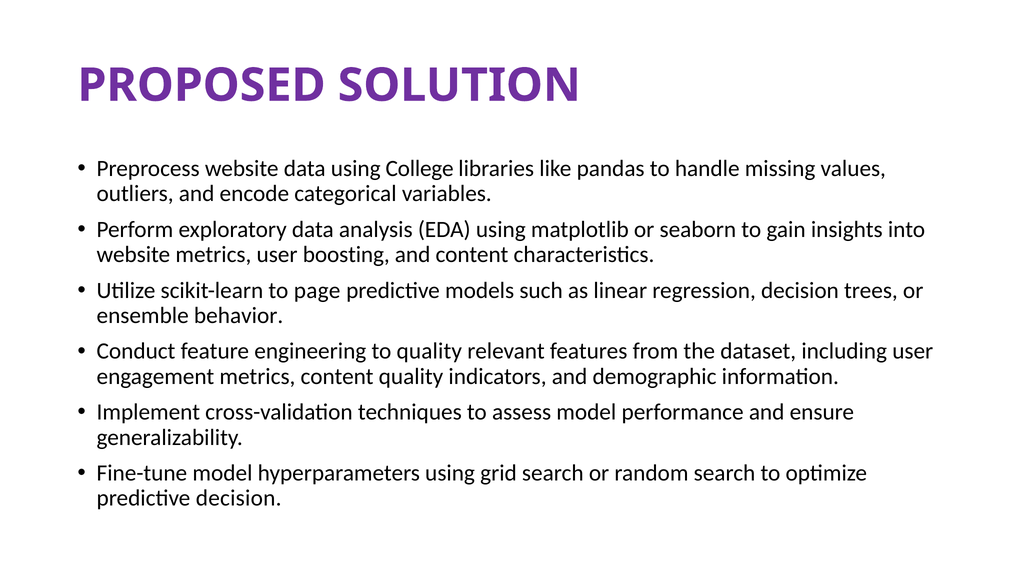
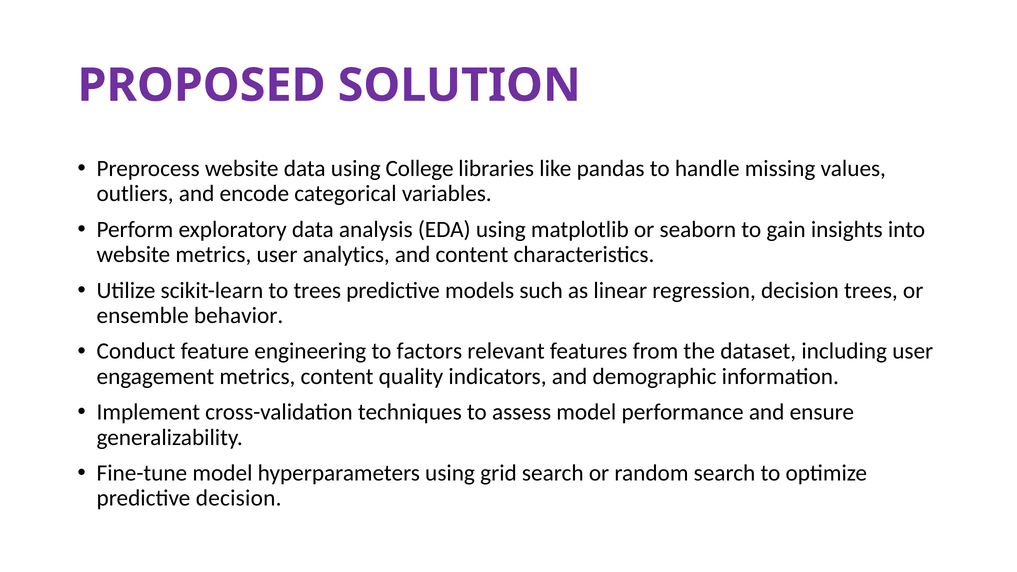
boosting: boosting -> analytics (346, 255)
to page: page -> trees (317, 290)
to quality: quality -> factors (429, 351)
